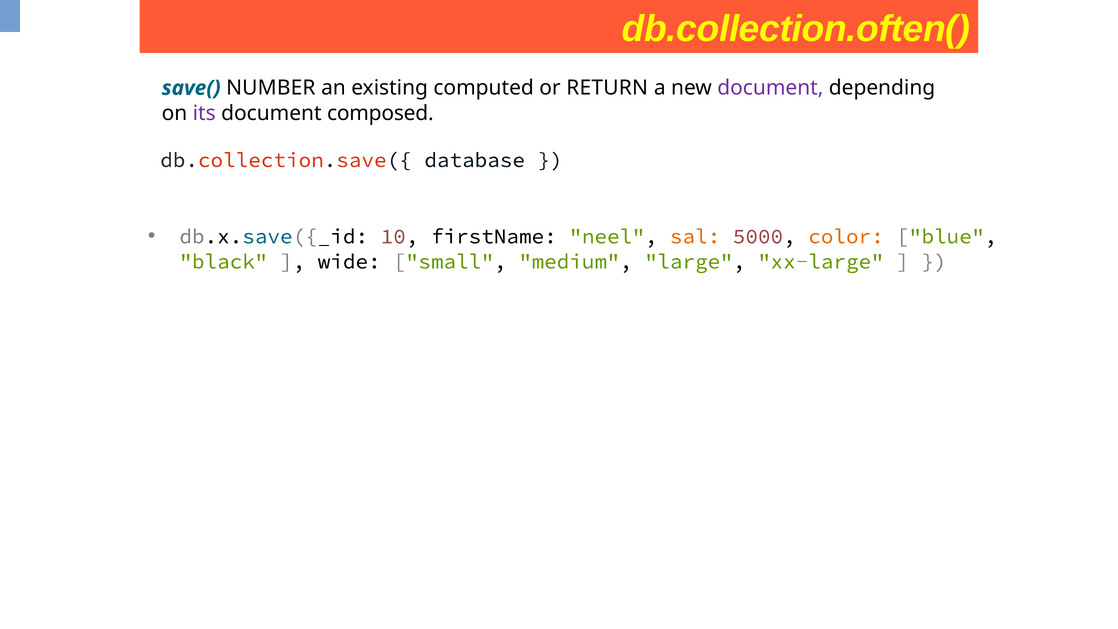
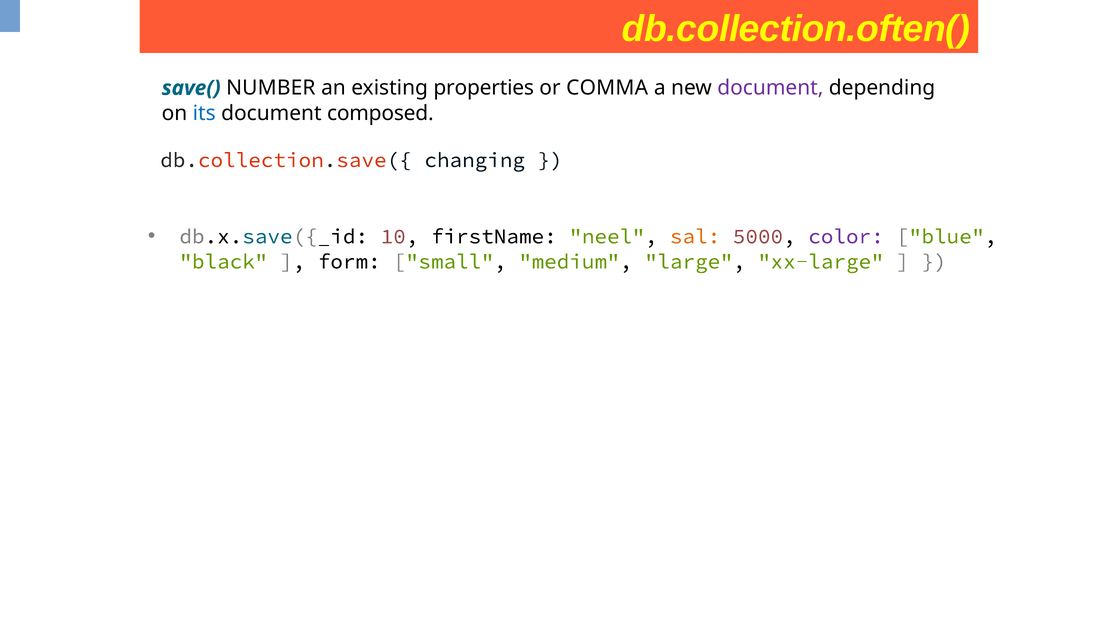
computed: computed -> properties (484, 88)
RETURN: RETURN -> COMMA (607, 88)
its colour: purple -> blue (204, 113)
database: database -> changing (475, 160)
color colour: orange -> purple (846, 236)
wide: wide -> form (349, 261)
